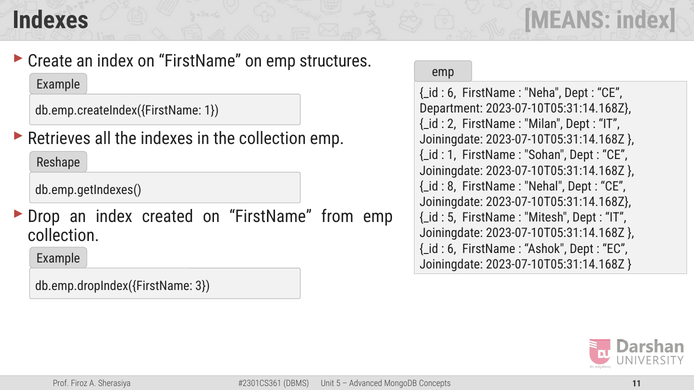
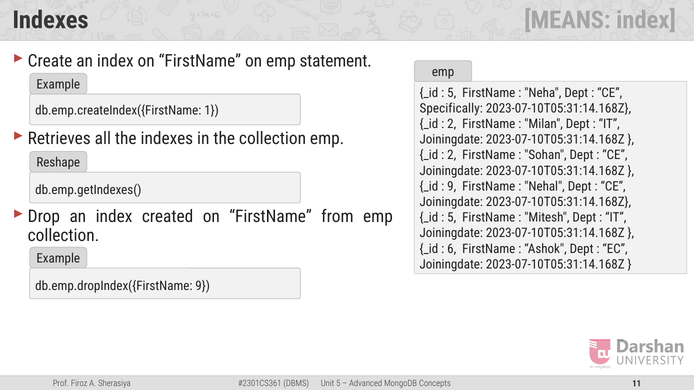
structures: structures -> statement (336, 61)
6: 6 -> 5 (452, 93)
Department: Department -> Specifically (451, 108)
1: 1 -> 2 (452, 155)
8: 8 -> 9 (452, 187)
db.emp.dropIndex({FirstName 3: 3 -> 9 (203, 286)
